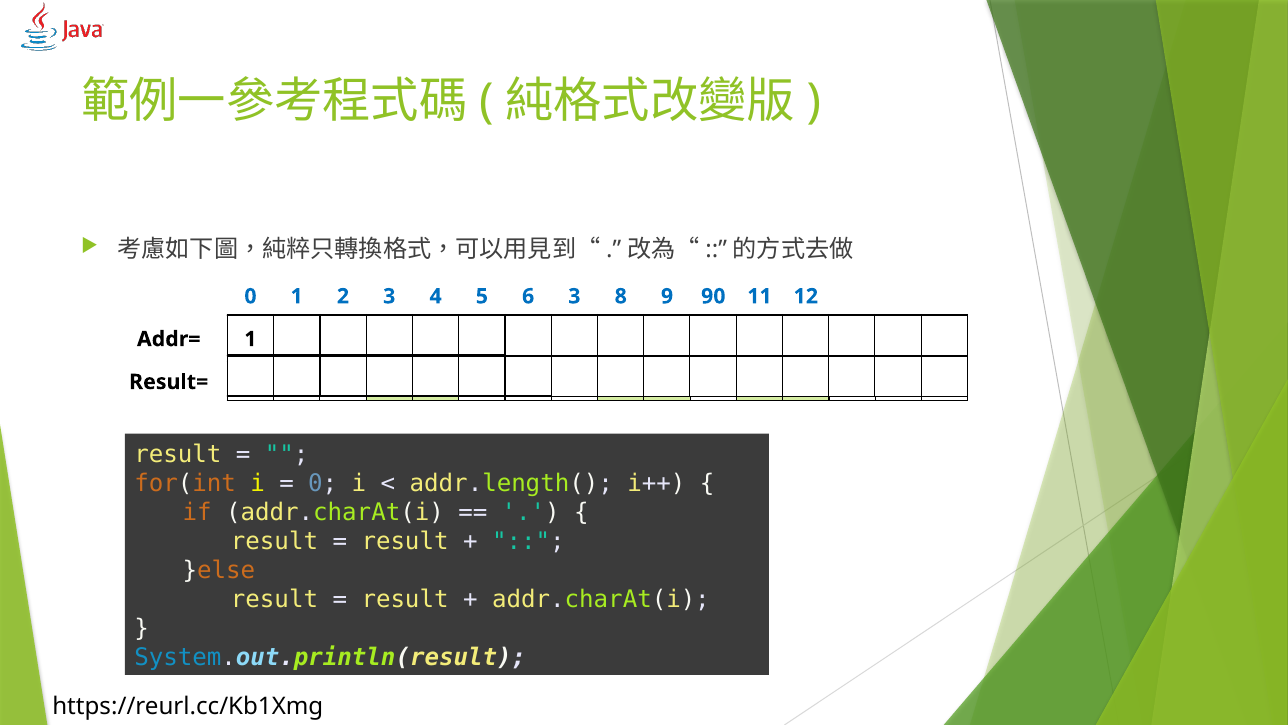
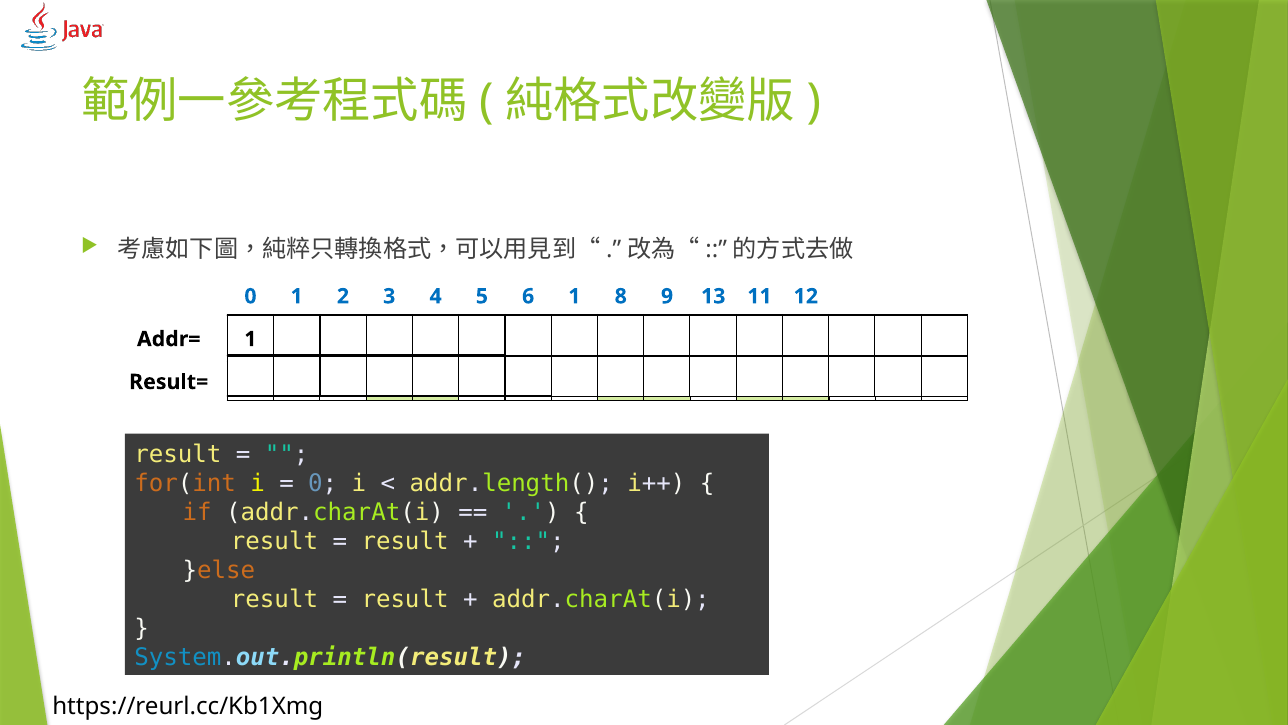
6 3: 3 -> 1 (574, 296)
90: 90 -> 13 (713, 296)
